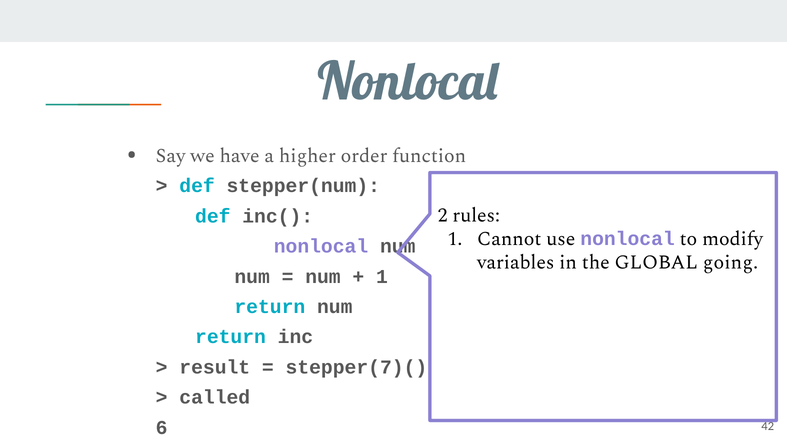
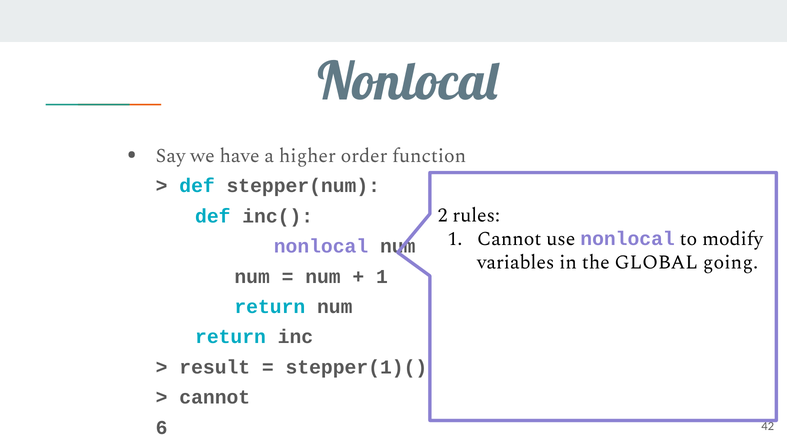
stepper(7)(: stepper(7)( -> stepper(1)( (356, 367)
called: called -> cannot (215, 397)
